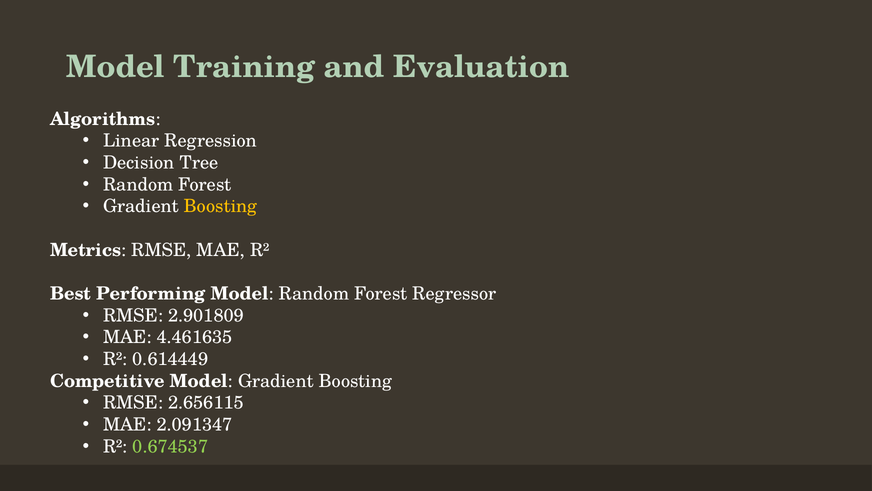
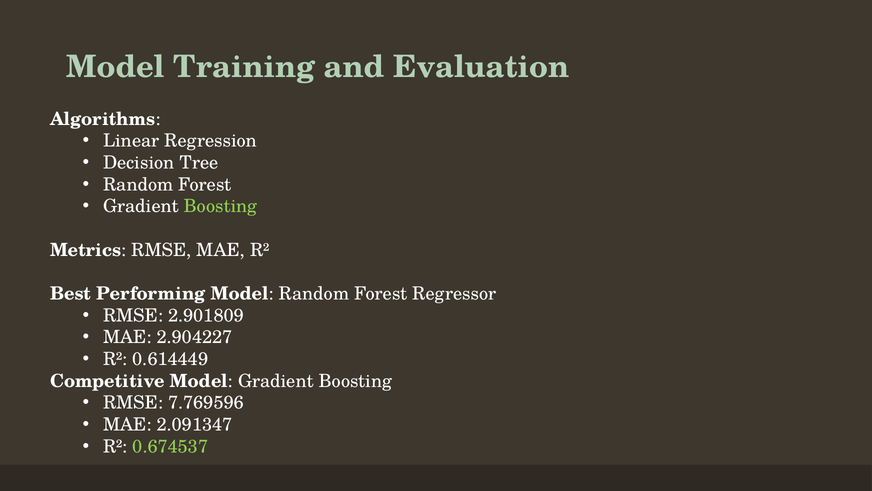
Boosting colour: yellow -> light green (221, 206)
4.461635: 4.461635 -> 2.904227 (195, 337)
2.656115: 2.656115 -> 7.769596 (206, 402)
